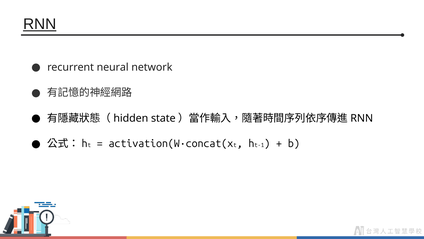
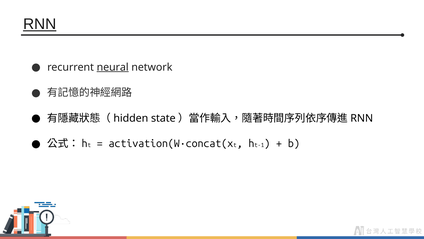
neural underline: none -> present (113, 67)
